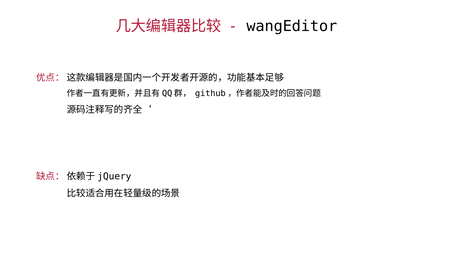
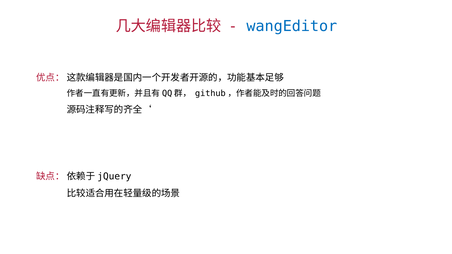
wangEditor colour: black -> blue (292, 26)
